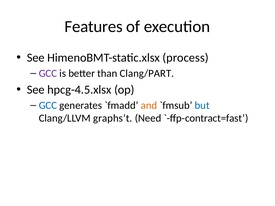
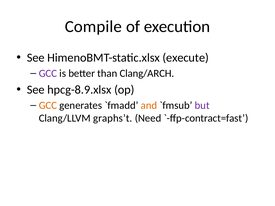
Features: Features -> Compile (93, 27)
process: process -> execute (186, 58)
Clang/PART: Clang/PART -> Clang/ARCH (147, 73)
hpcg-4.5.xlsx: hpcg-4.5.xlsx -> hpcg-8.9.xlsx (79, 90)
GCC colour: blue -> orange (48, 106)
but colour: blue -> purple (202, 106)
